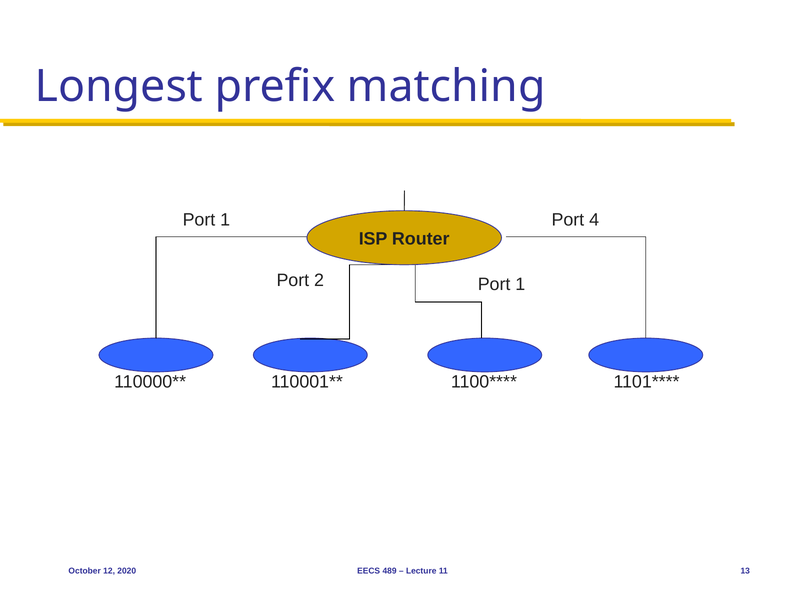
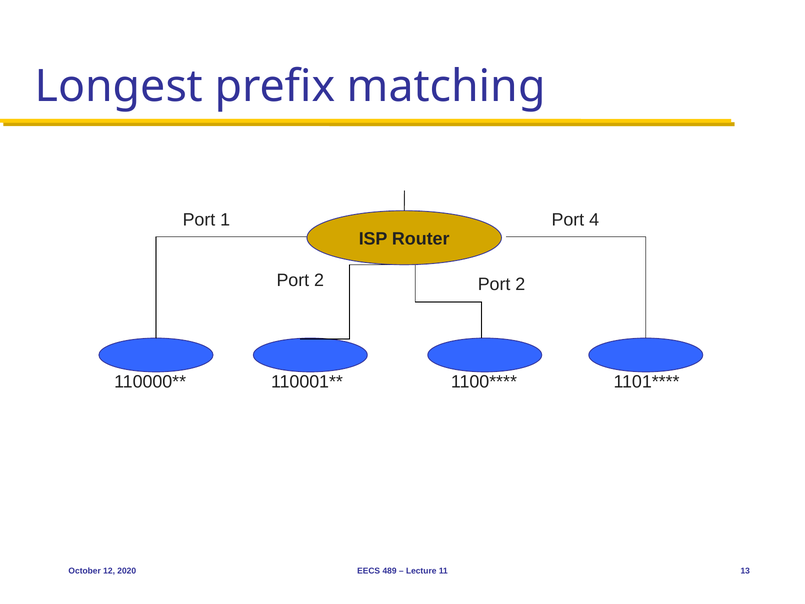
2 Port 1: 1 -> 2 (520, 284)
